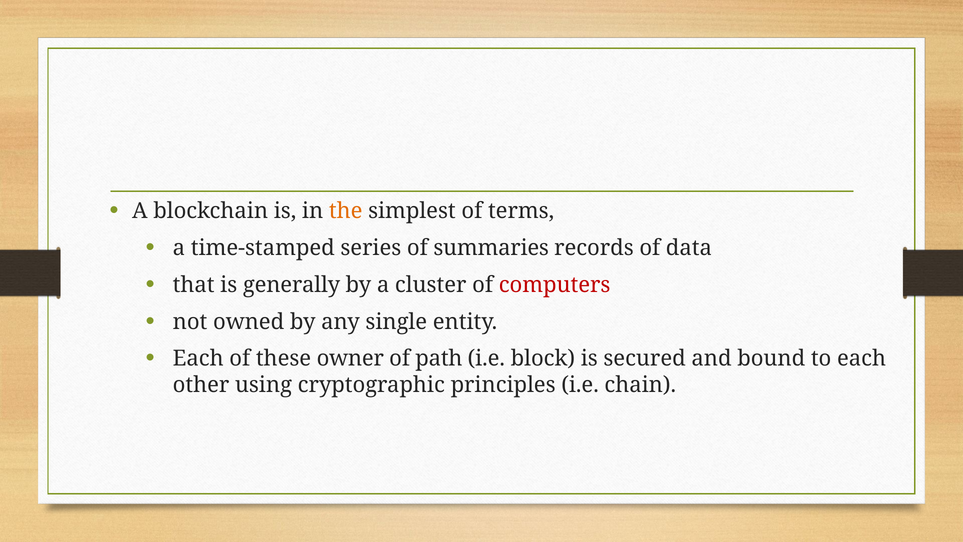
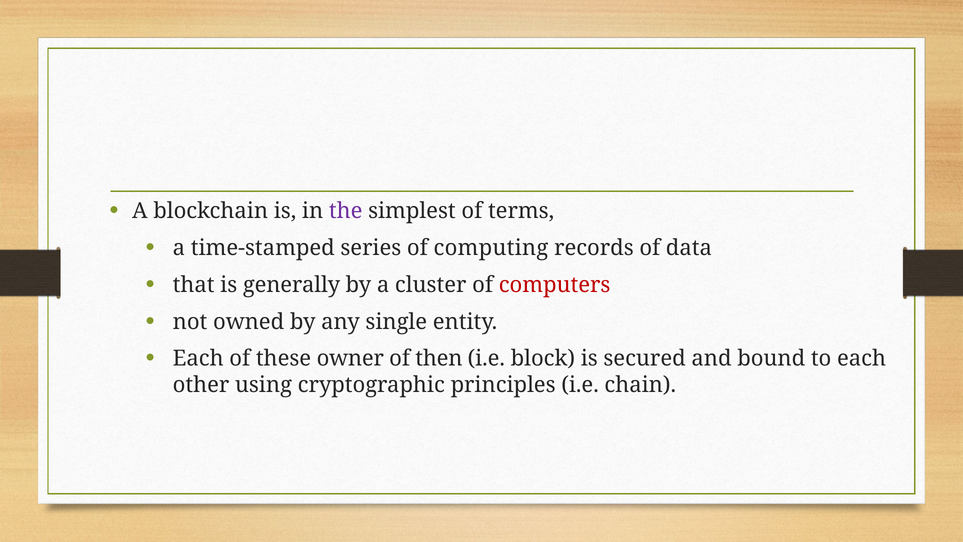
the colour: orange -> purple (346, 211)
summaries: summaries -> computing (491, 248)
path: path -> then (439, 358)
